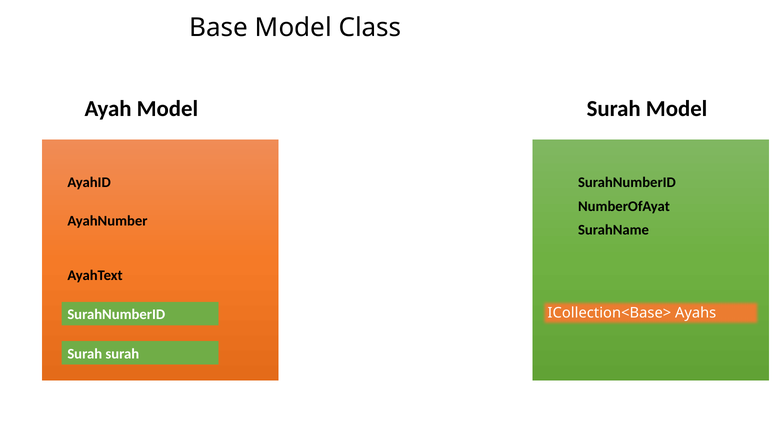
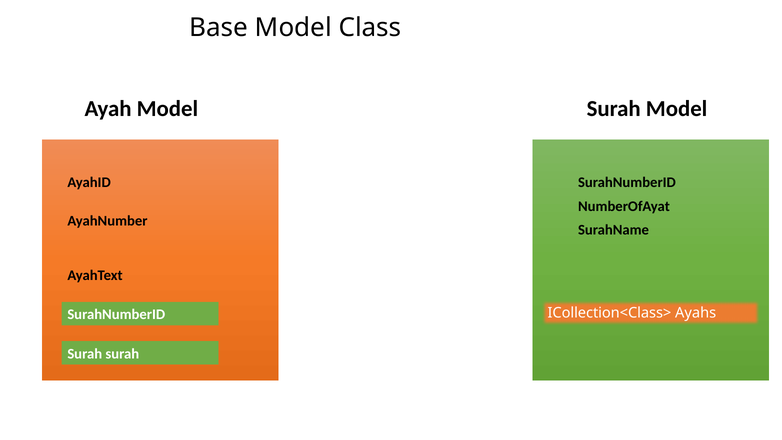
ICollection<Base>: ICollection<Base> -> ICollection<Class> (609, 313)
